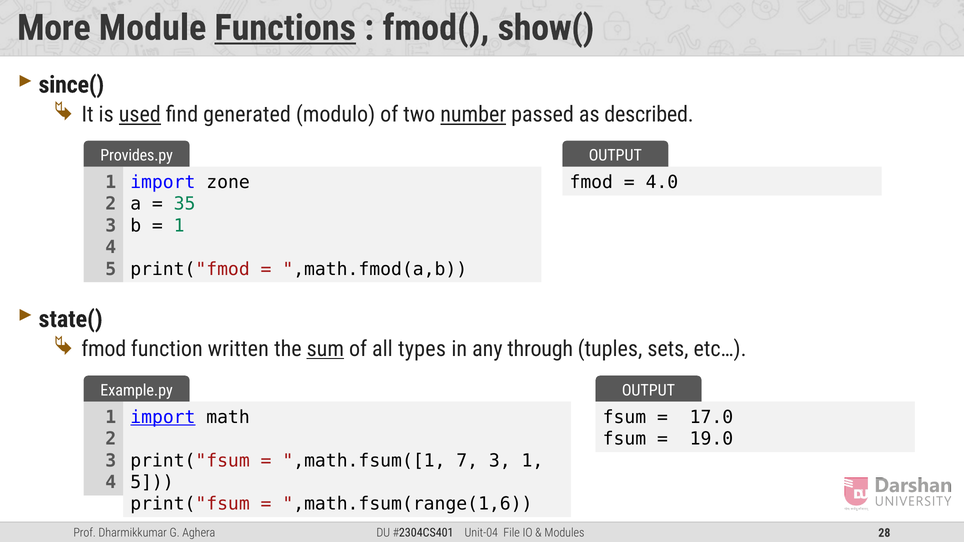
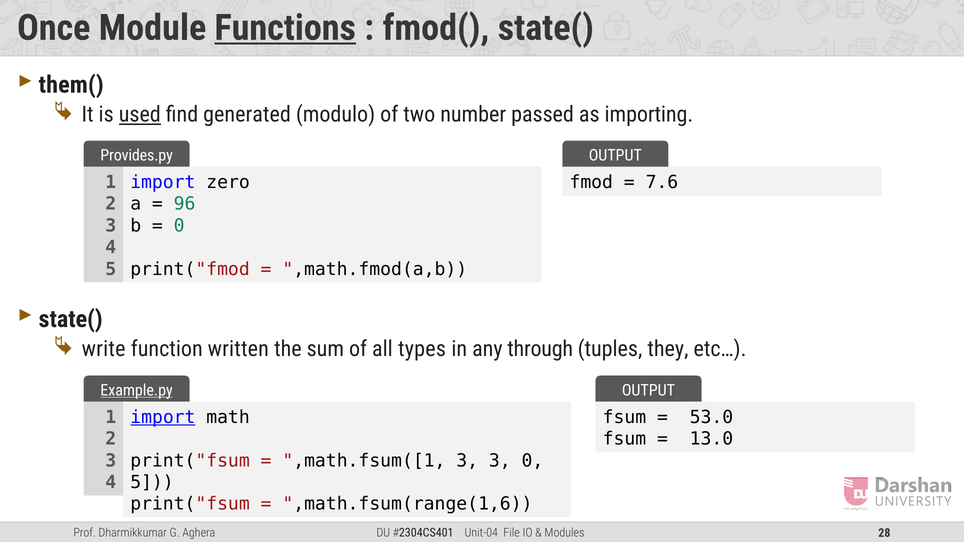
More: More -> Once (54, 28)
fmod( show(: show( -> state( (546, 28)
since(: since( -> them( (71, 85)
number underline: present -> none (473, 115)
described: described -> importing (649, 115)
zone: zone -> zero (228, 182)
4.0: 4.0 -> 7.6 (662, 182)
35: 35 -> 96 (185, 204)
1: 1 -> 0 (179, 226)
fmod: fmod -> write (104, 349)
sum underline: present -> none (325, 349)
sets: sets -> they (668, 349)
Example.py underline: none -> present (137, 391)
17.0: 17.0 -> 53.0 (711, 417)
19.0: 19.0 -> 13.0 (711, 439)
,math.fsum([1 7: 7 -> 3 (467, 461)
3 1: 1 -> 0 (532, 461)
